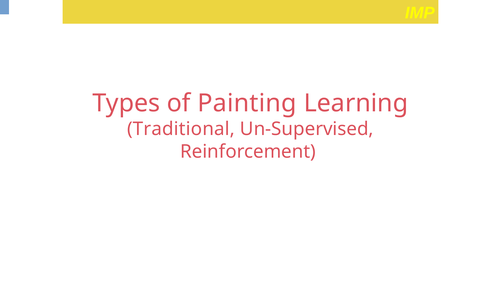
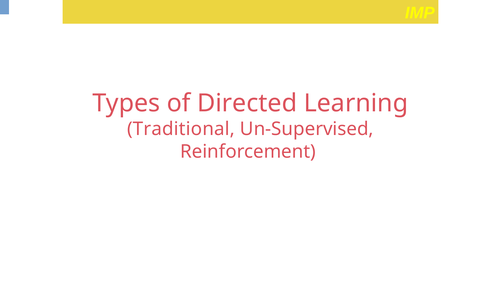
Painting: Painting -> Directed (247, 103)
